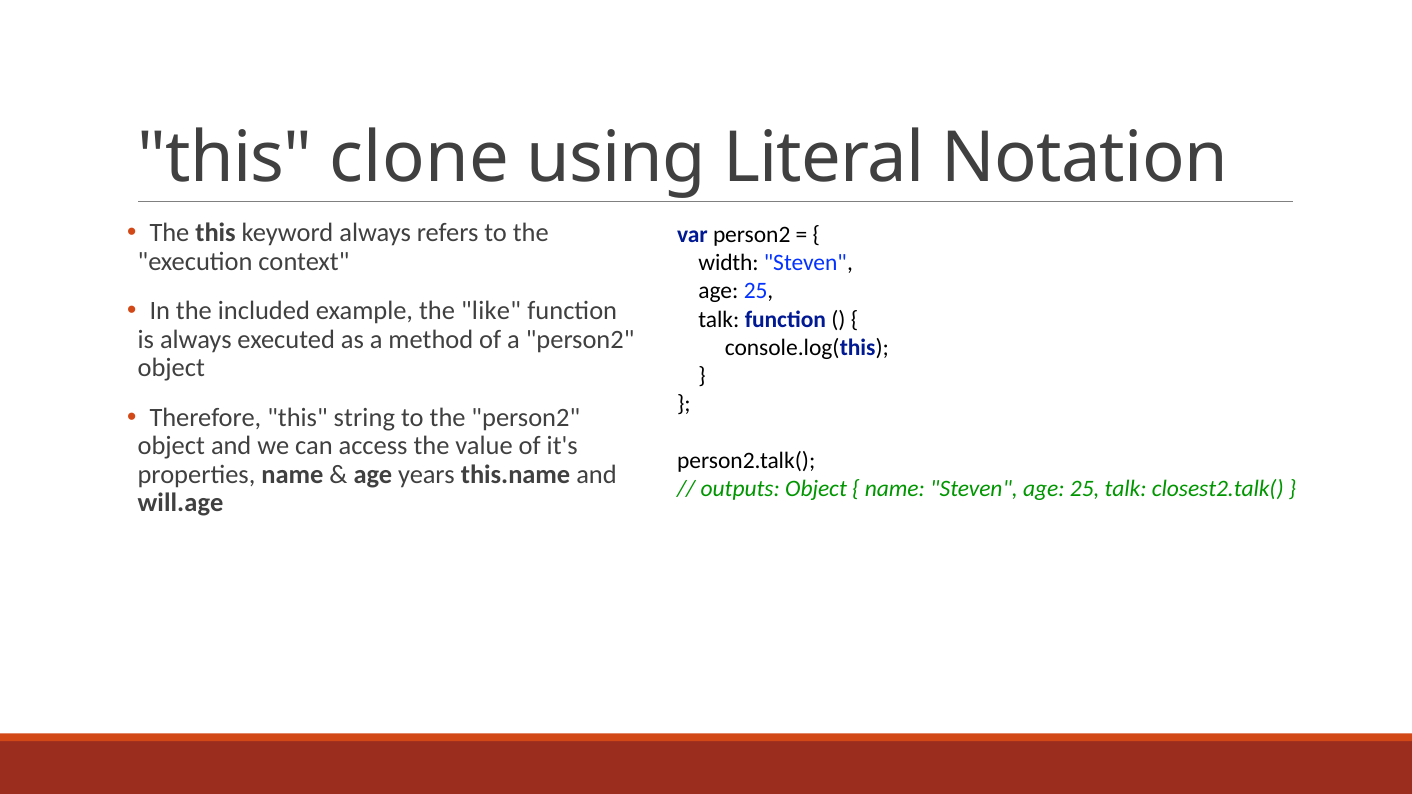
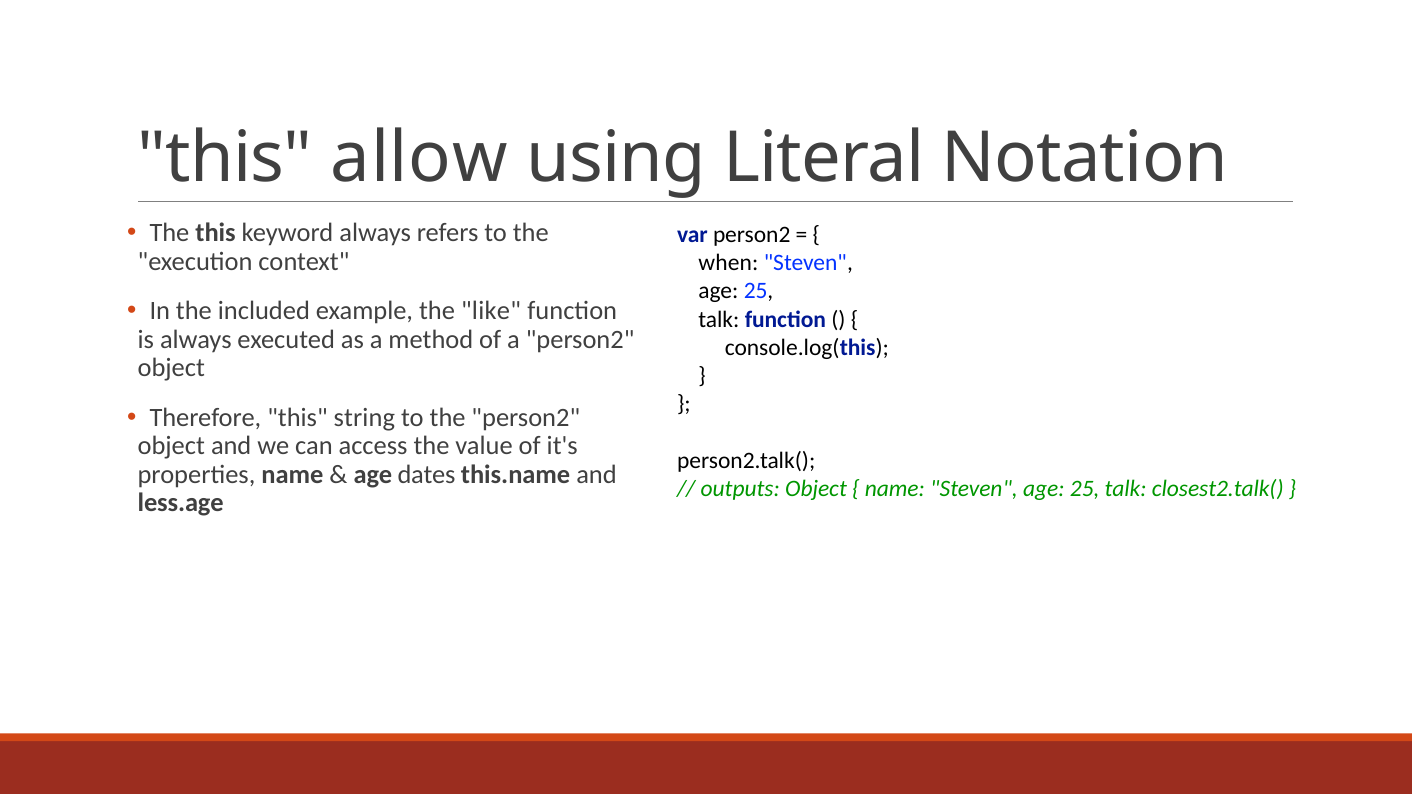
clone: clone -> allow (419, 158)
width: width -> when (728, 263)
years: years -> dates (426, 475)
will.age: will.age -> less.age (181, 503)
